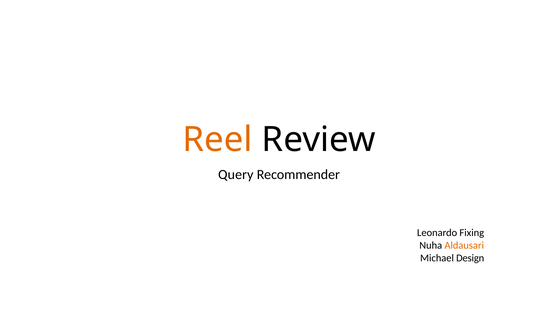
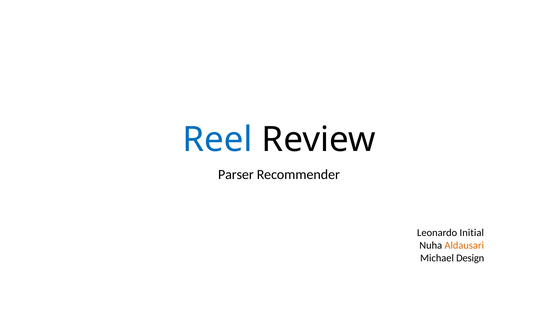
Reel colour: orange -> blue (218, 139)
Query: Query -> Parser (236, 174)
Fixing: Fixing -> Initial (472, 233)
